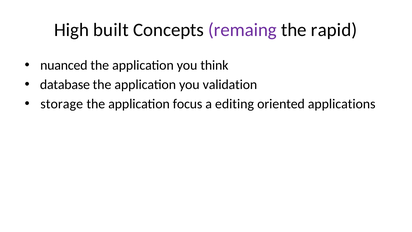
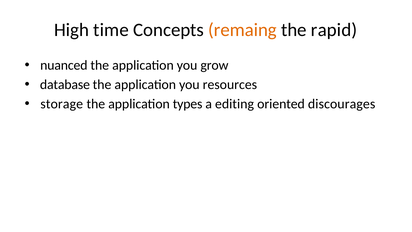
built: built -> time (111, 30)
remaing colour: purple -> orange (243, 30)
think: think -> grow (214, 65)
validation: validation -> resources (230, 85)
focus: focus -> types (188, 104)
applications: applications -> discourages (342, 104)
